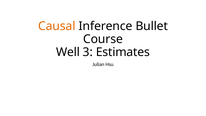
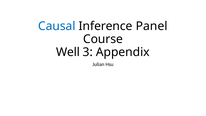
Causal colour: orange -> blue (57, 26)
Bullet: Bullet -> Panel (152, 26)
Estimates: Estimates -> Appendix (123, 52)
